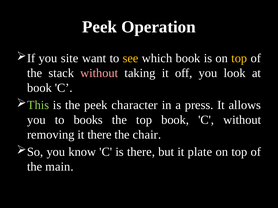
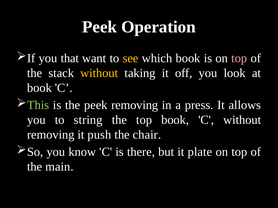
site: site -> that (70, 58)
top colour: yellow -> pink (239, 58)
without colour: pink -> yellow (99, 73)
peek character: character -> removing (135, 105)
books: books -> string (88, 120)
it there: there -> push (99, 135)
